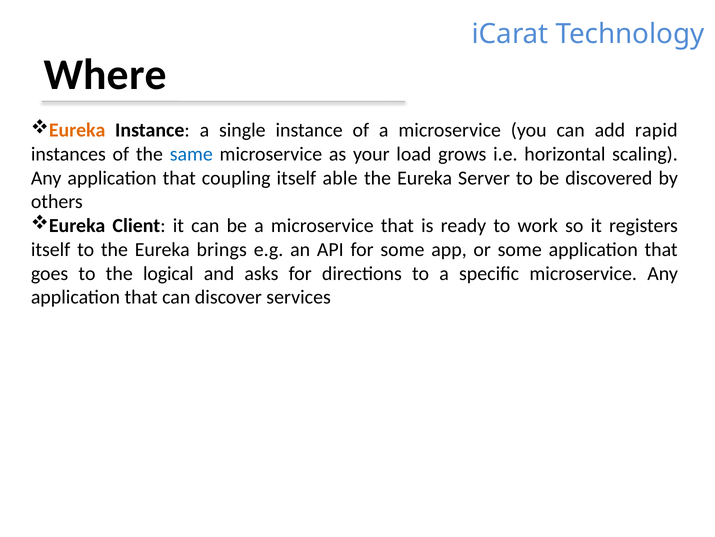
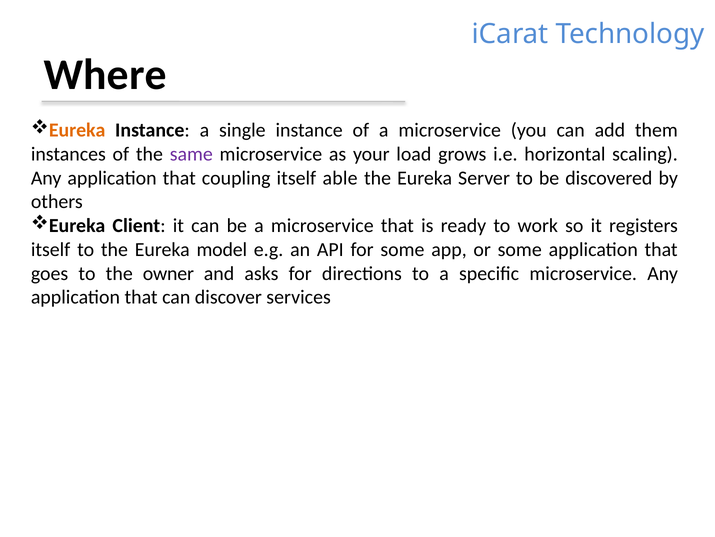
rapid: rapid -> them (656, 130)
same colour: blue -> purple (191, 154)
brings: brings -> model (222, 249)
logical: logical -> owner (168, 273)
